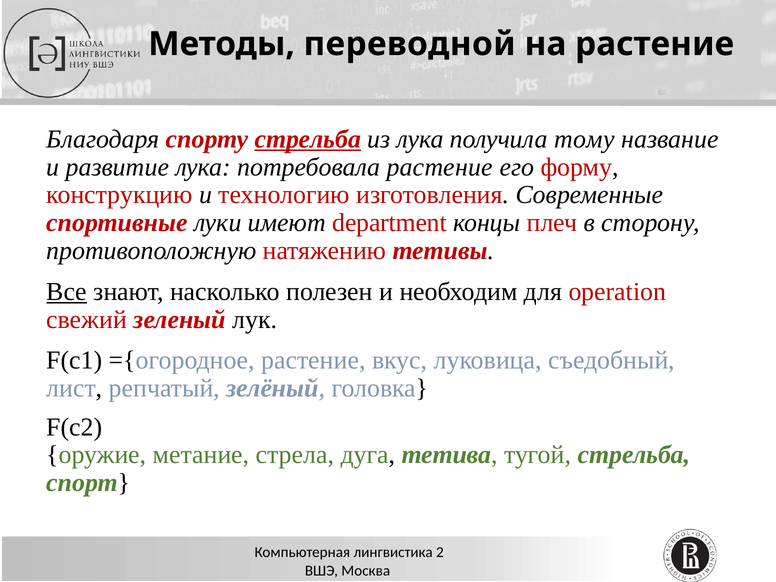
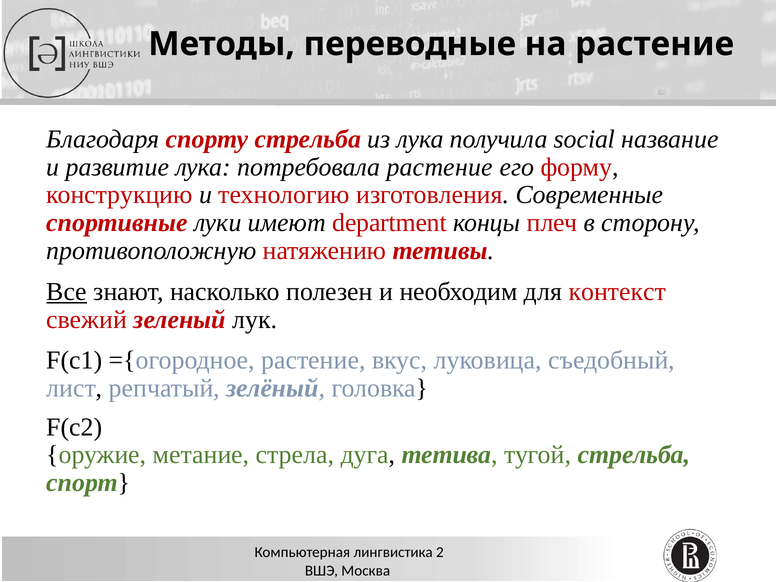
переводной: переводной -> переводные (410, 44)
стрельба underline: present -> none (308, 139)
тому: тому -> social (584, 139)
operation: operation -> контекст (617, 292)
